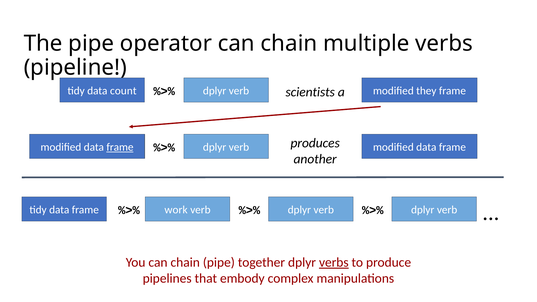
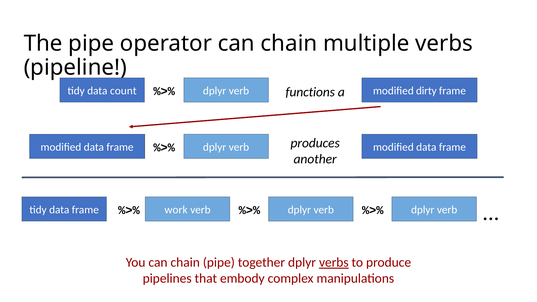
they: they -> dirty (426, 91)
scientists: scientists -> functions (310, 92)
frame underline: present -> none (120, 147)
